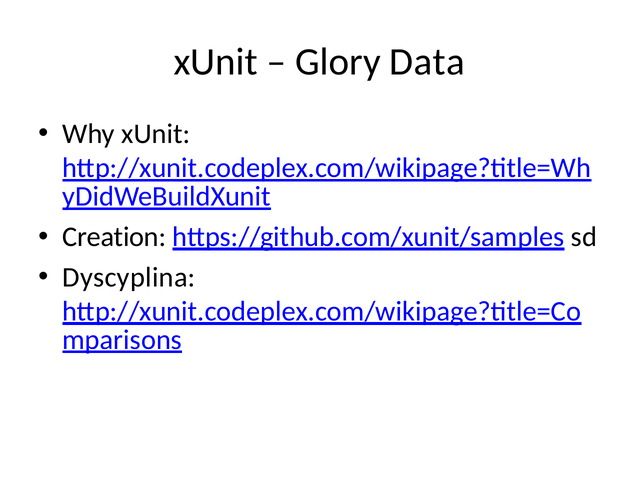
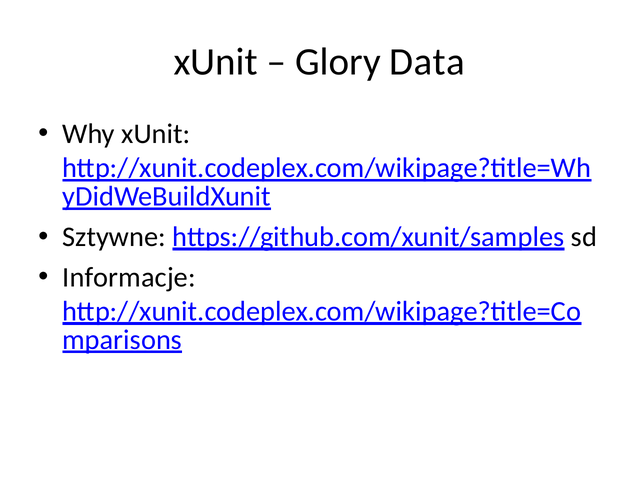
Creation: Creation -> Sztywne (114, 237)
Dyscyplina: Dyscyplina -> Informacje (129, 277)
